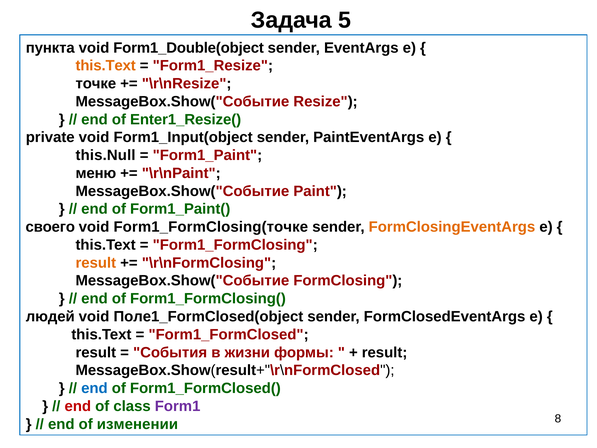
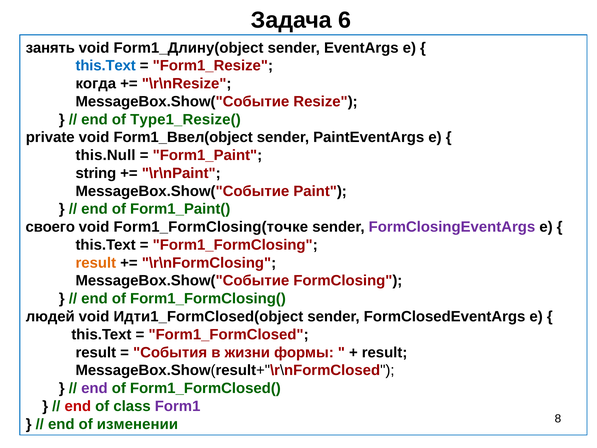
5: 5 -> 6 (345, 20)
пункта: пункта -> занять (50, 48)
Form1_Double(object: Form1_Double(object -> Form1_Длину(object (188, 48)
this.Text colour: orange -> blue (106, 66)
точке: точке -> когда (96, 84)
Enter1_Resize(: Enter1_Resize( -> Type1_Resize( (185, 119)
Form1_Input(object: Form1_Input(object -> Form1_Ввел(object (183, 137)
меню: меню -> string (96, 173)
FormClosingEventArgs colour: orange -> purple (452, 227)
Поле1_FormClosed(object: Поле1_FormClosed(object -> Идти1_FormClosed(object (208, 316)
end colour: blue -> purple (94, 388)
